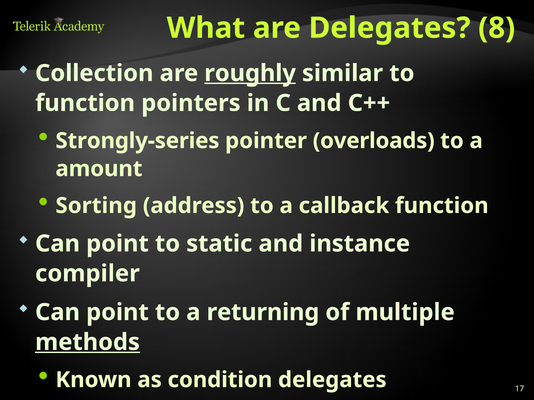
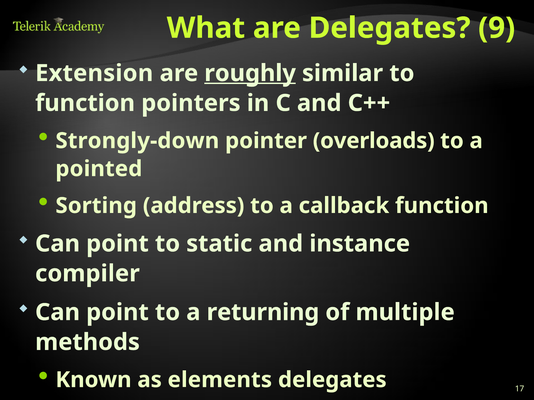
8: 8 -> 9 (497, 28)
Collection: Collection -> Extension (94, 73)
Strongly-series: Strongly-series -> Strongly-down (137, 141)
amount: amount -> pointed (99, 169)
methods underline: present -> none (87, 343)
condition: condition -> elements (220, 380)
